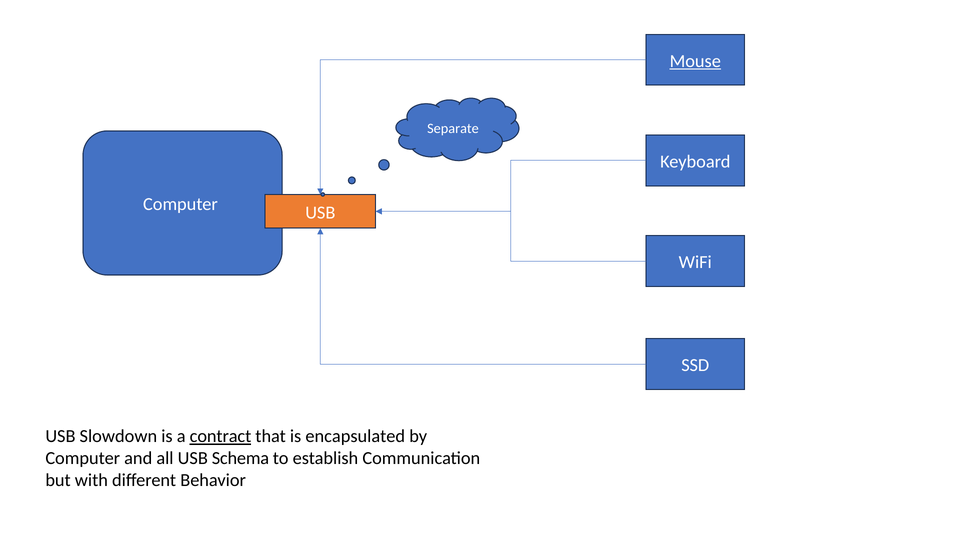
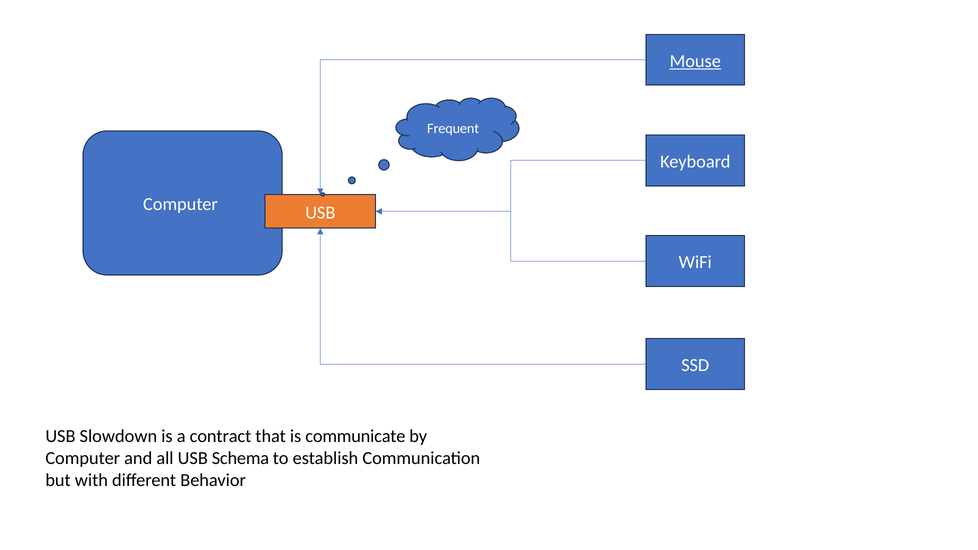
Separate: Separate -> Frequent (453, 129)
contract underline: present -> none (220, 436)
encapsulated: encapsulated -> communicate (355, 436)
